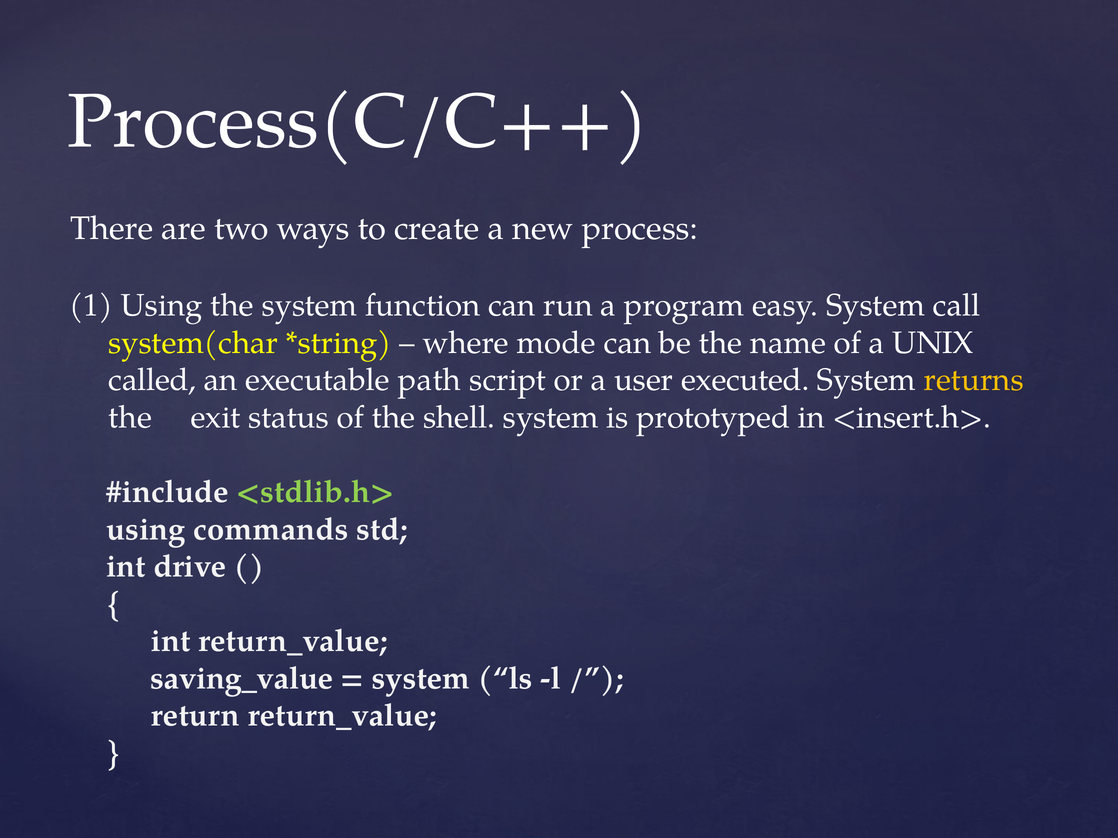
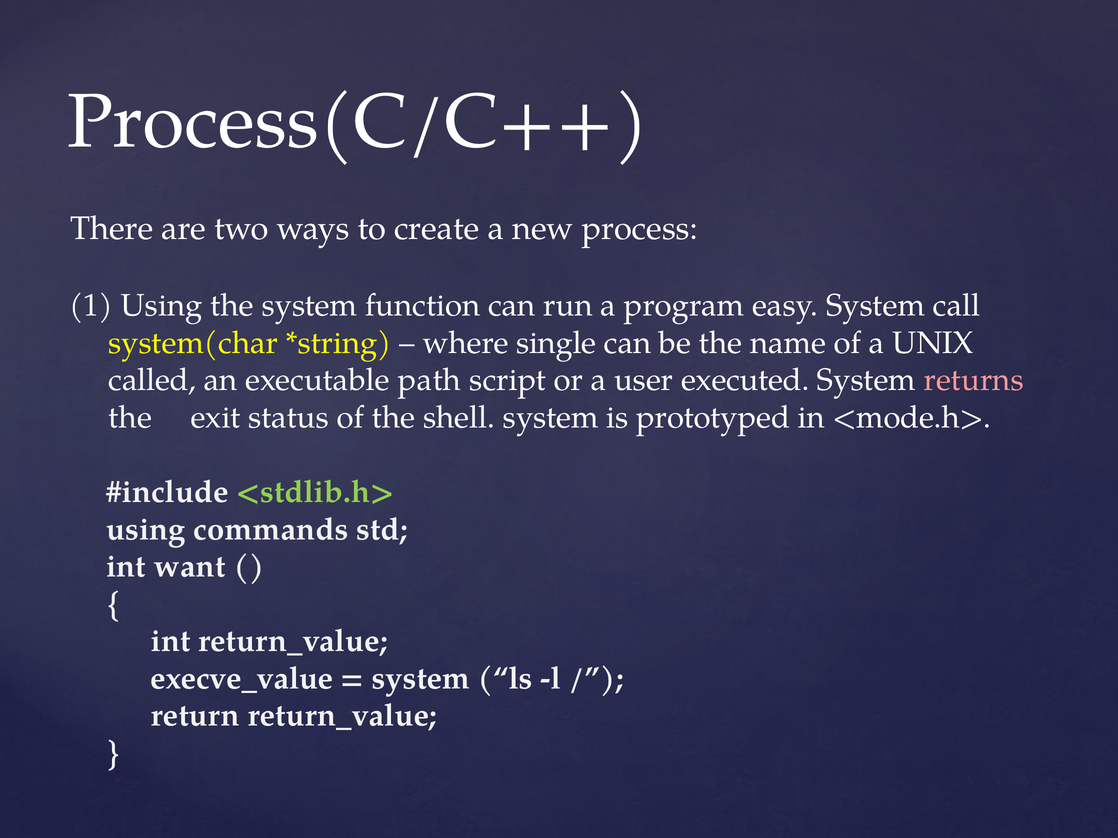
mode: mode -> single (556, 343)
returns colour: yellow -> pink (974, 380)
<insert.h>: <insert.h> -> <mode.h> (912, 418)
drive: drive -> want (190, 567)
saving_value: saving_value -> execve_value (242, 679)
